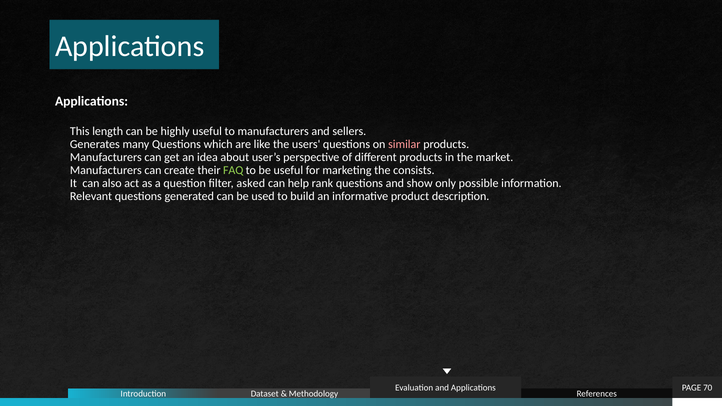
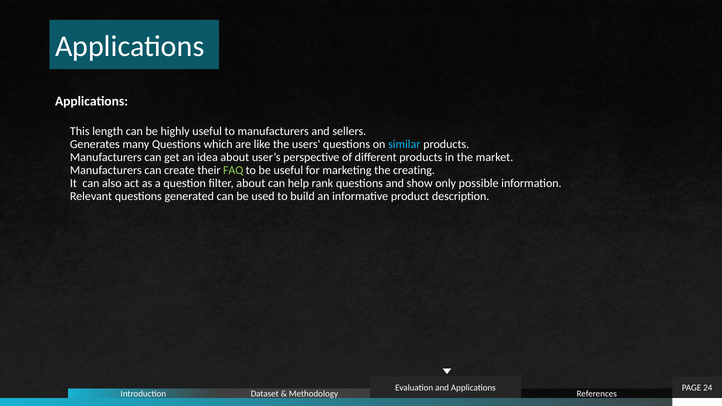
similar colour: pink -> light blue (404, 144)
consists: consists -> creating (414, 170)
filter asked: asked -> about (251, 183)
70: 70 -> 24 (708, 388)
